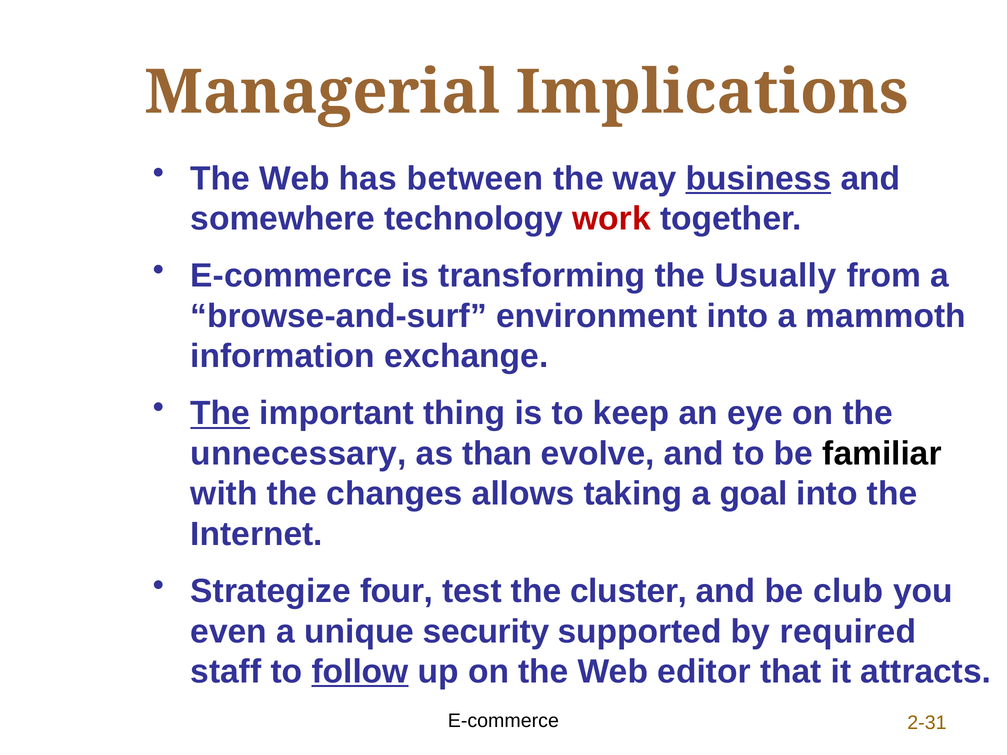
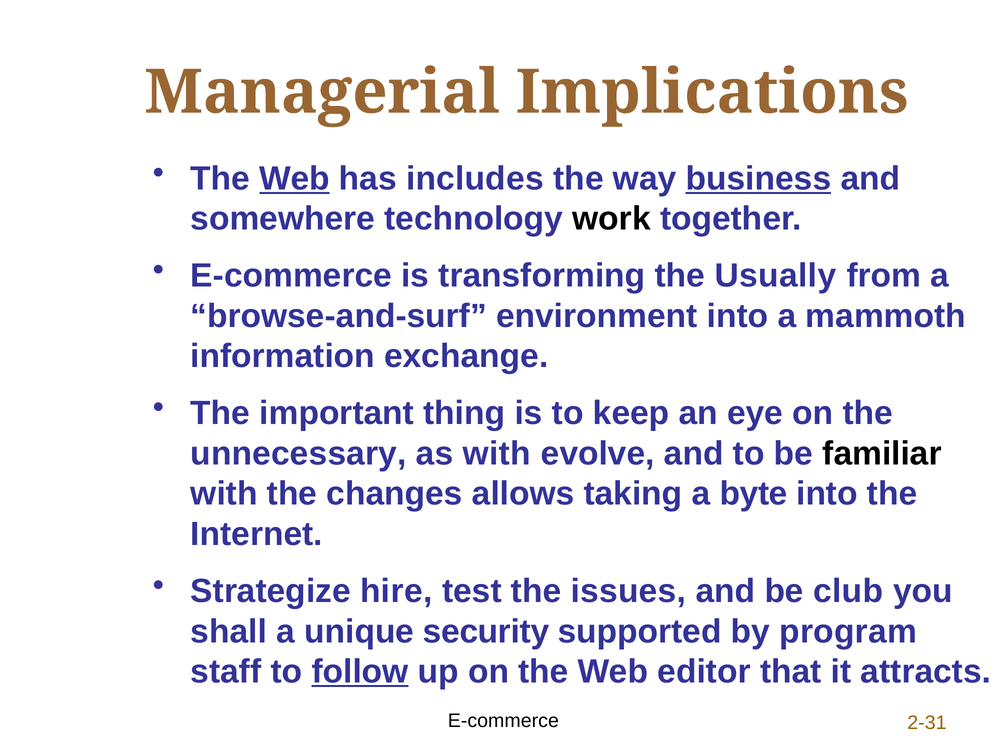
Web underline: none -> present (295, 179)
between: between -> includes (475, 179)
work colour: red -> black (612, 219)
The underline: present -> none (220, 414)
as than: than -> with (497, 454)
goal: goal -> byte (754, 494)
four: four -> hire (396, 591)
cluster: cluster -> issues (628, 591)
even: even -> shall (229, 632)
required: required -> program (848, 632)
